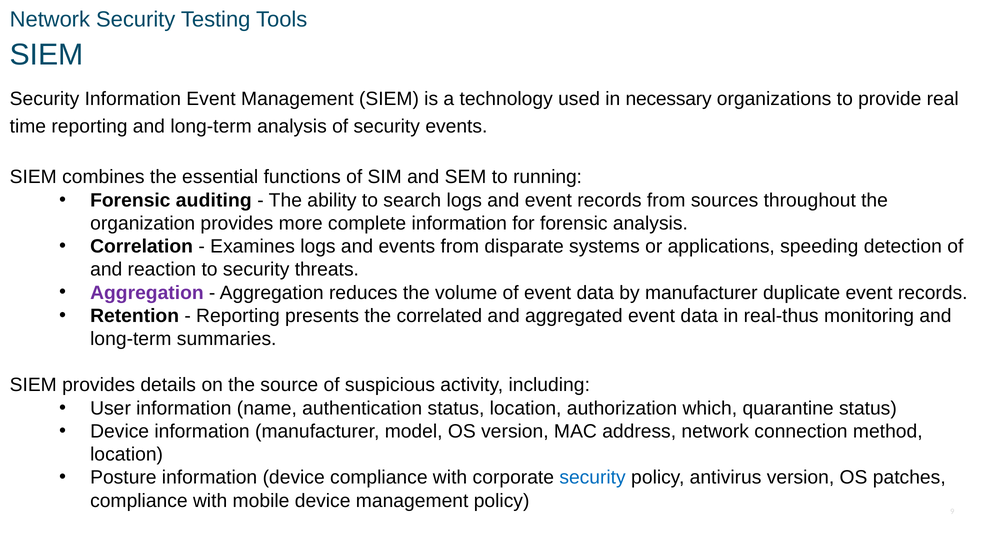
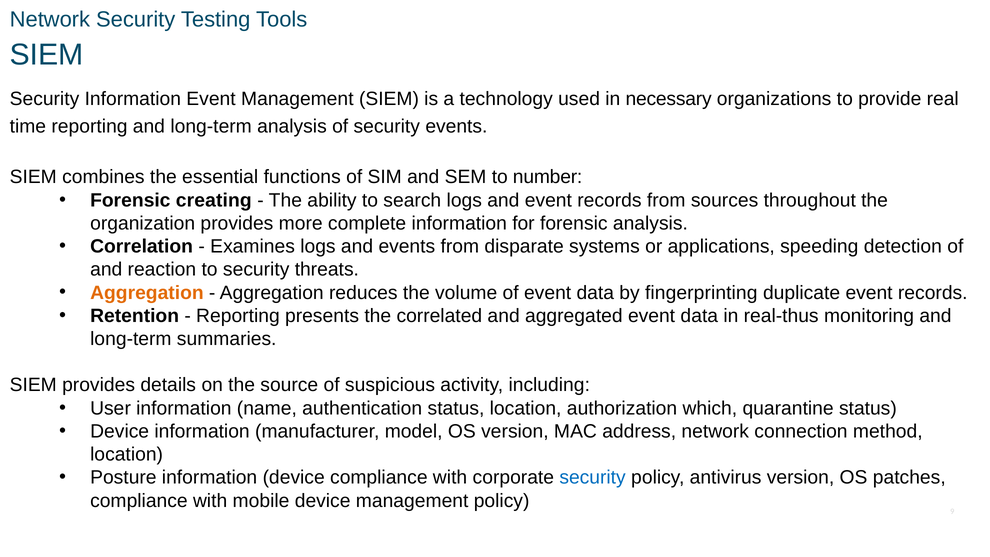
running: running -> number (548, 177)
auditing: auditing -> creating (214, 200)
Aggregation colour: purple -> orange (147, 293)
by manufacturer: manufacturer -> fingerprinting (701, 293)
